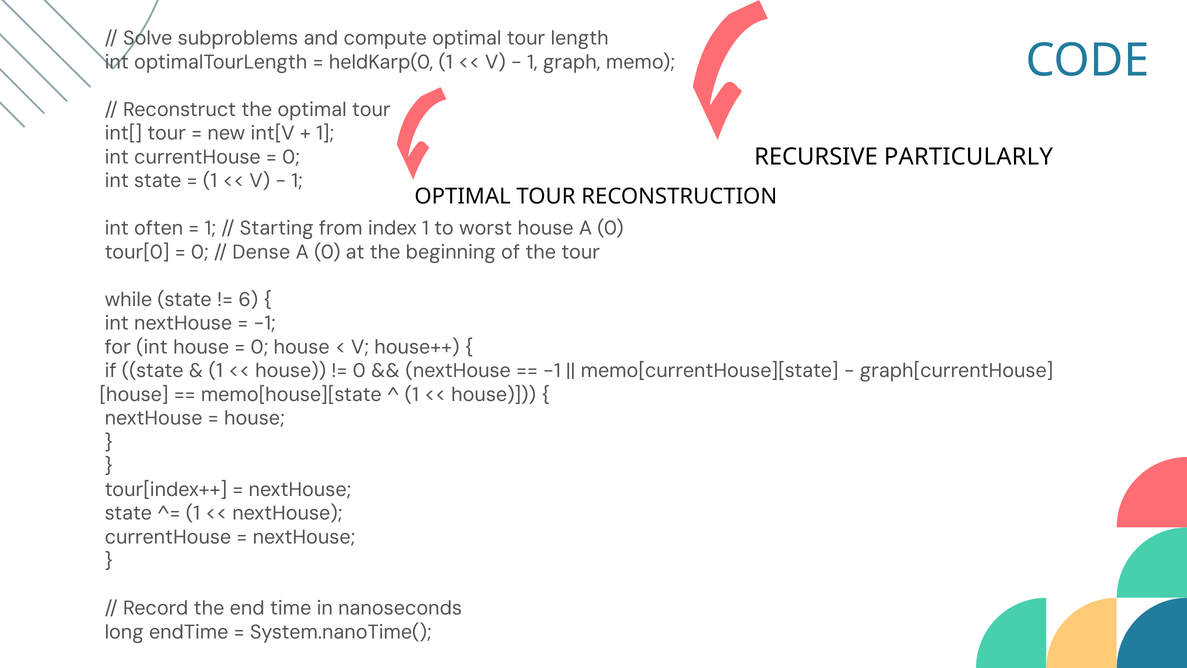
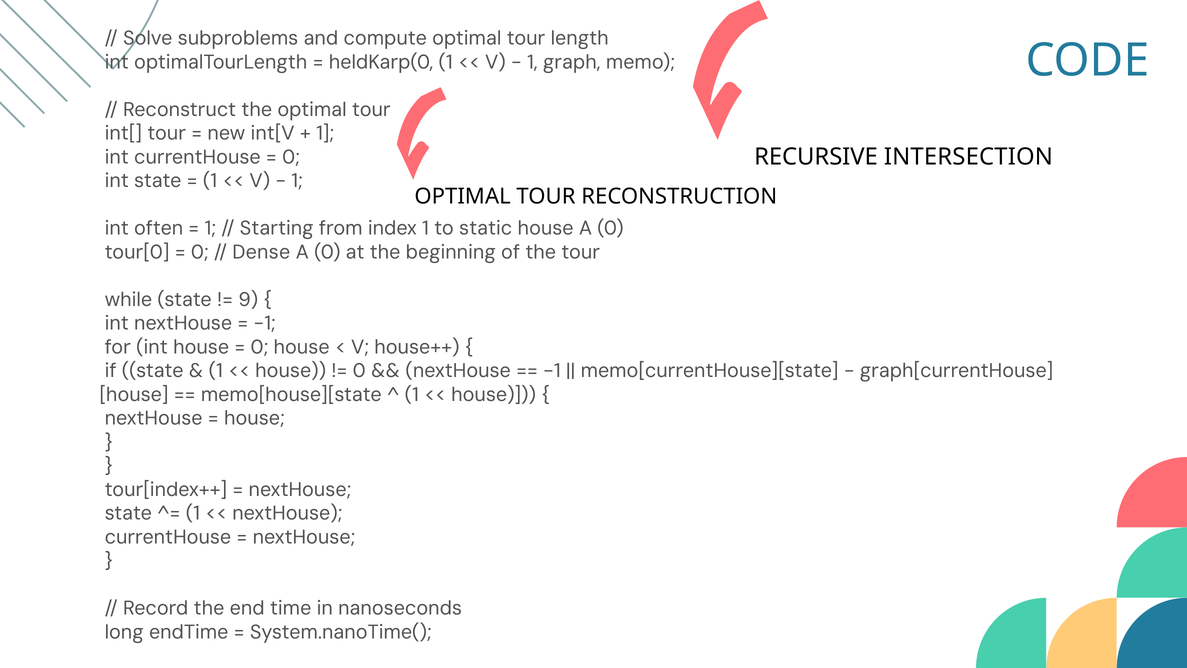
PARTICULARLY: PARTICULARLY -> INTERSECTION (968, 157)
worst: worst -> static (486, 228)
6: 6 -> 9 (248, 300)
